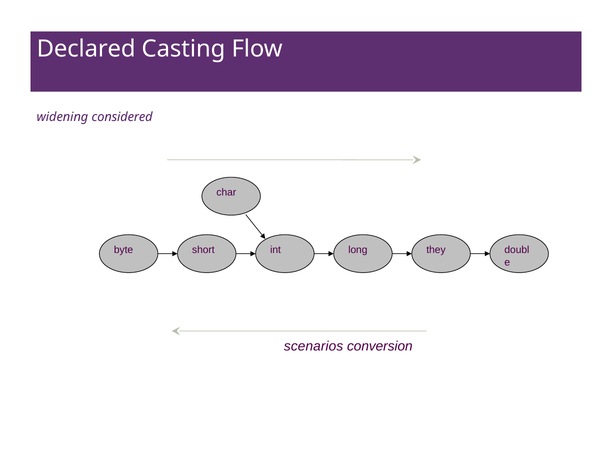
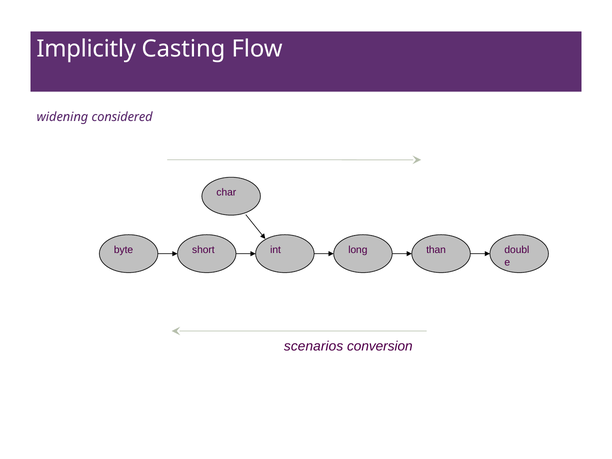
Declared: Declared -> Implicitly (86, 49)
they: they -> than (436, 250)
